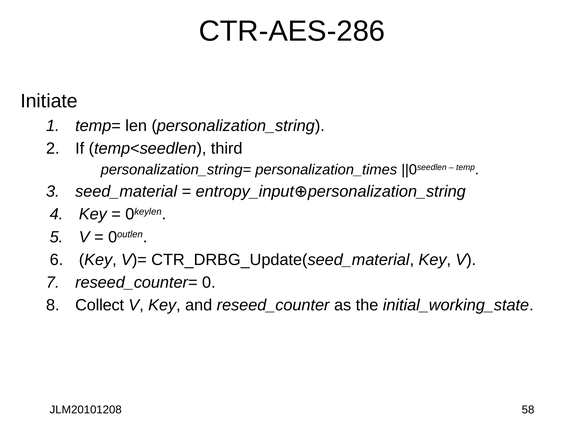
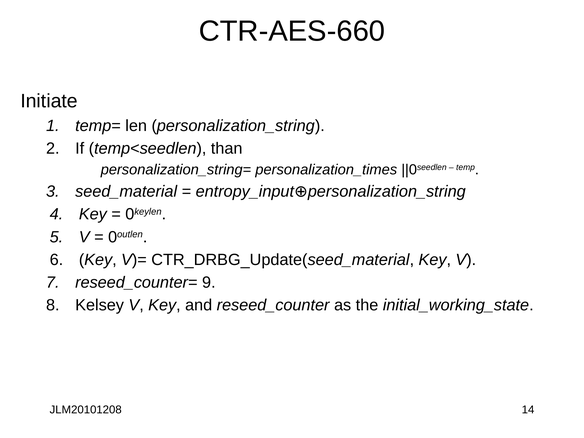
CTR-AES-286: CTR-AES-286 -> CTR-AES-660 (292, 31)
third: third -> than (227, 148)
0: 0 -> 9 (209, 282)
Collect: Collect -> Kelsey (100, 305)
58: 58 -> 14 (528, 410)
